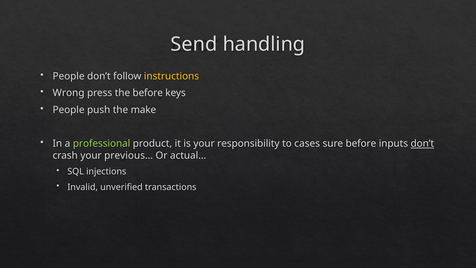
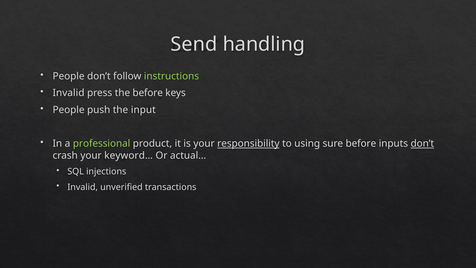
instructions colour: yellow -> light green (171, 76)
Wrong: Wrong -> Invalid (69, 93)
make: make -> input (143, 110)
responsibility underline: none -> present (248, 144)
cases: cases -> using (307, 144)
previous…: previous… -> keyword… (129, 155)
